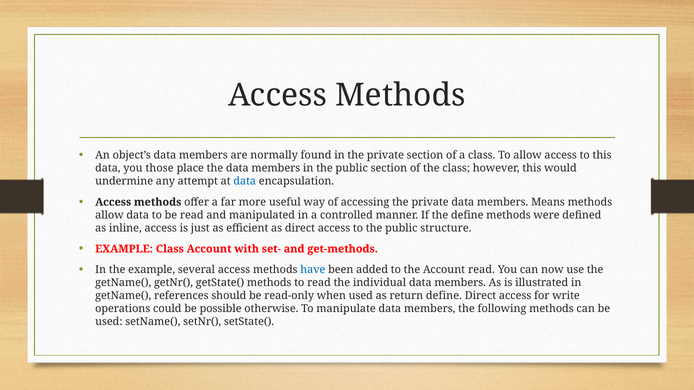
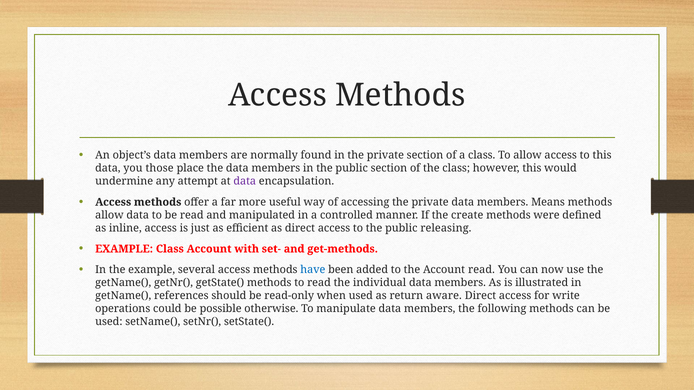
data colour: blue -> purple (245, 181)
the define: define -> create (467, 215)
structure: structure -> releasing (446, 228)
return define: define -> aware (444, 296)
